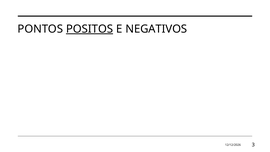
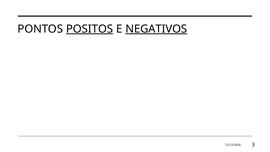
NEGATIVOS underline: none -> present (156, 29)
